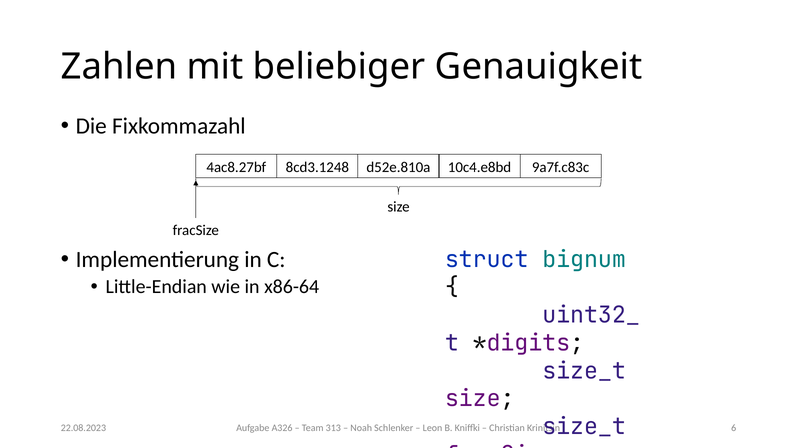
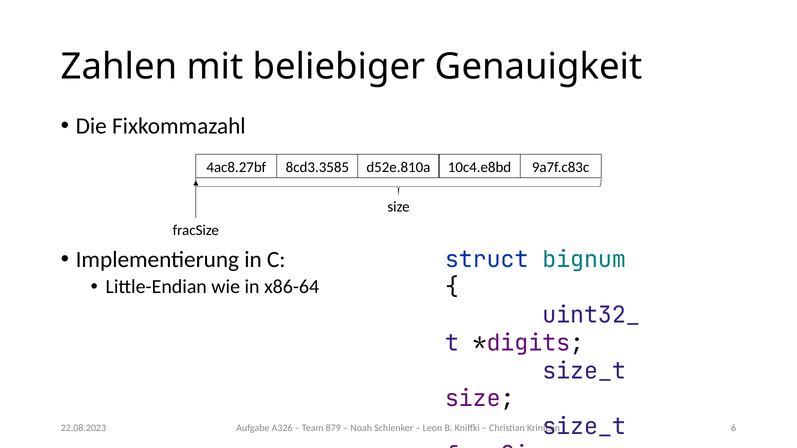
8cd3.1248: 8cd3.1248 -> 8cd3.3585 (317, 167)
313: 313 -> 879 (333, 428)
